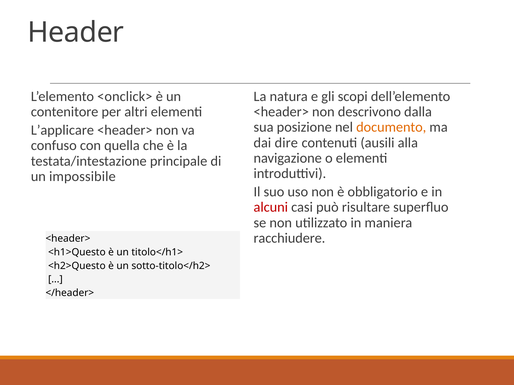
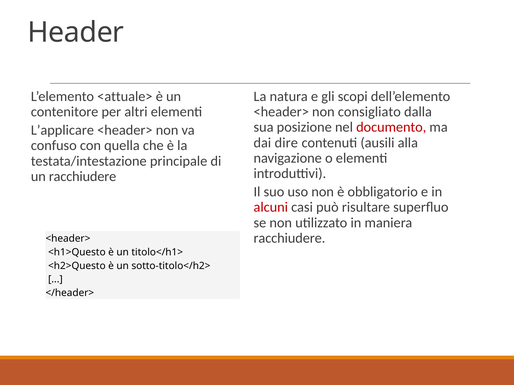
<onclick>: <onclick> -> <attuale> (125, 97)
descrivono: descrivono -> consigliato (369, 112)
documento colour: orange -> red (391, 127)
un impossibile: impossibile -> racchiudere (83, 177)
